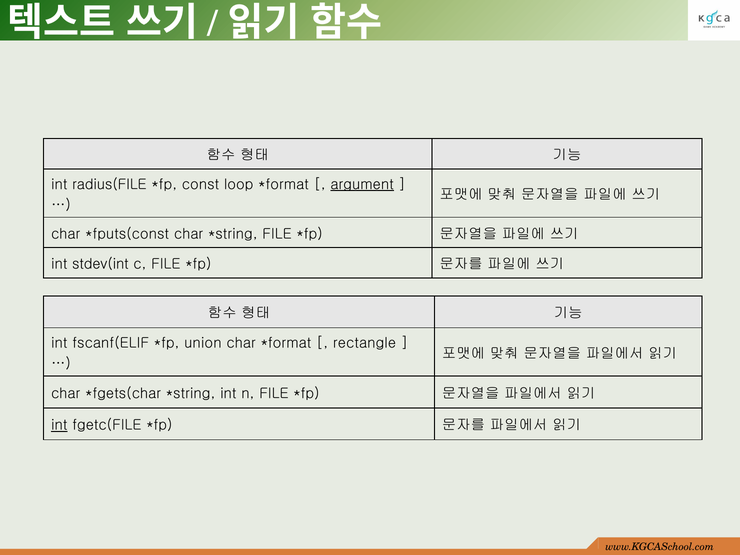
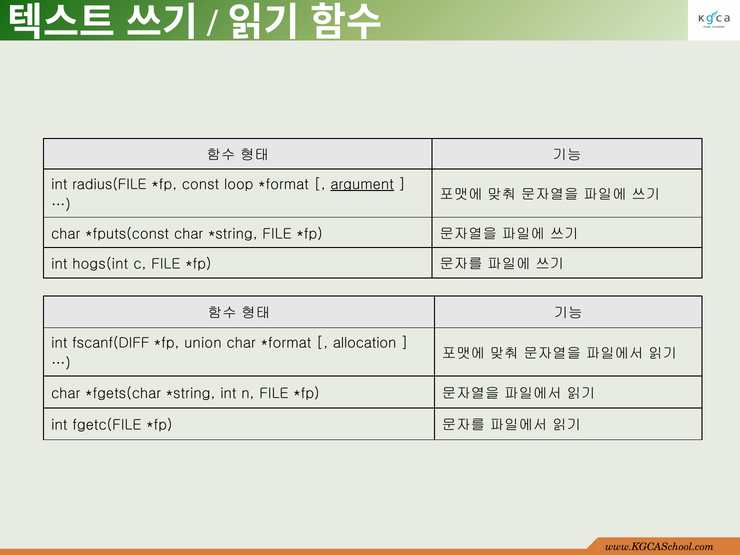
stdev(int: stdev(int -> hogs(int (100, 264)
fscanf(ELIF: fscanf(ELIF -> fscanf(DIFF (111, 343)
rectangle: rectangle -> allocation (365, 343)
int underline: present -> none (59, 425)
